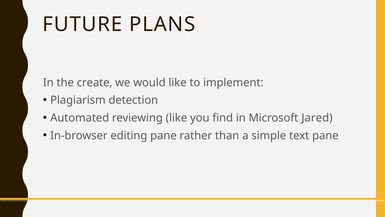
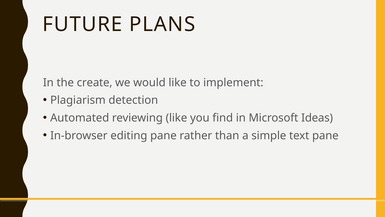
Jared: Jared -> Ideas (317, 118)
